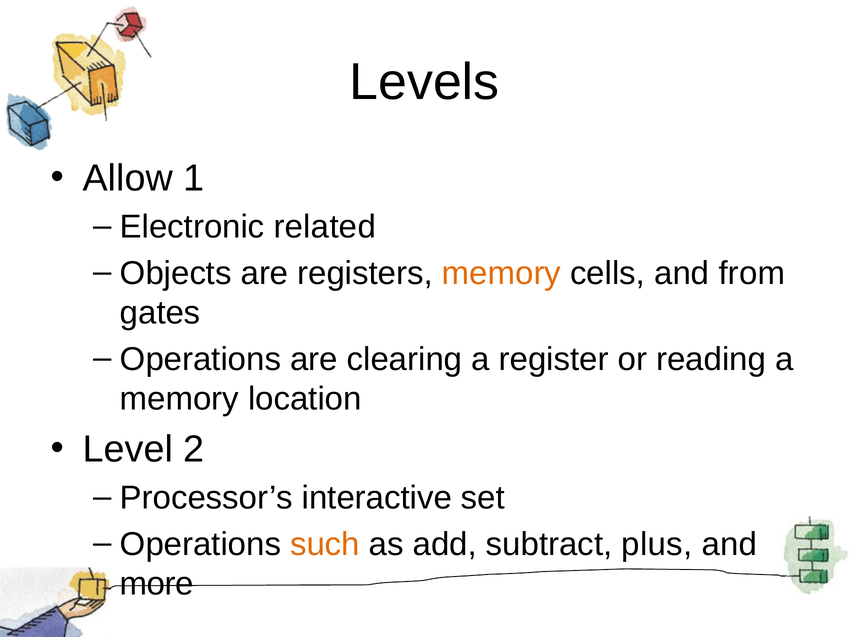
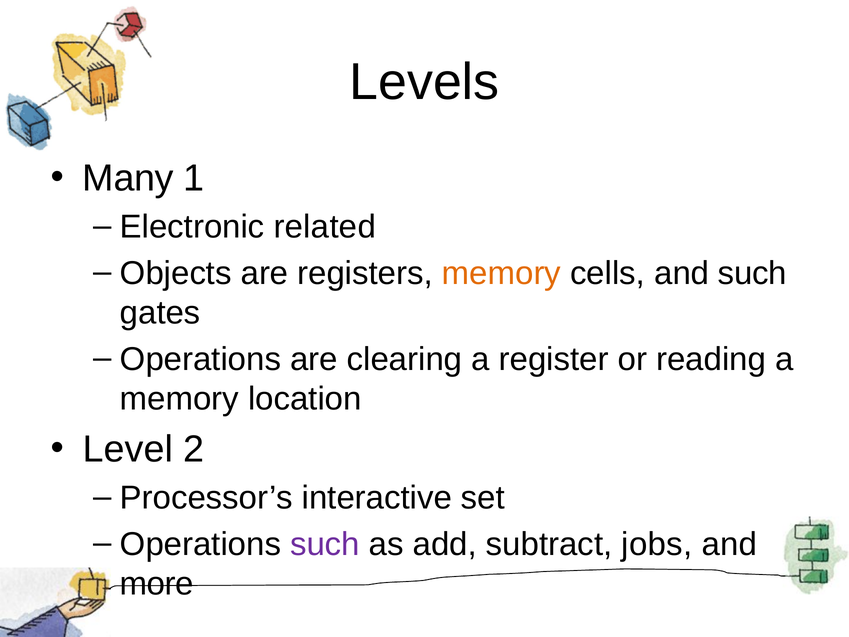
Allow: Allow -> Many (128, 178)
and from: from -> such (752, 273)
such colour: orange -> purple (325, 544)
plus: plus -> jobs (657, 544)
